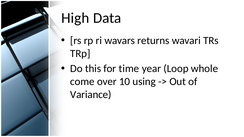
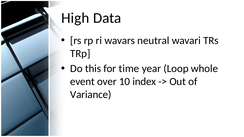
returns: returns -> neutral (153, 41)
come: come -> event (82, 82)
using: using -> index (144, 82)
